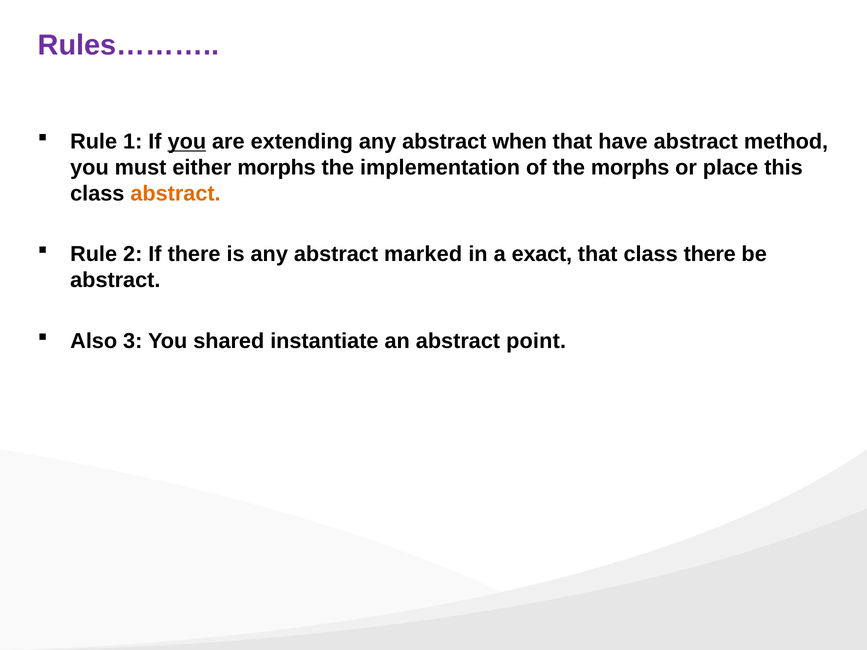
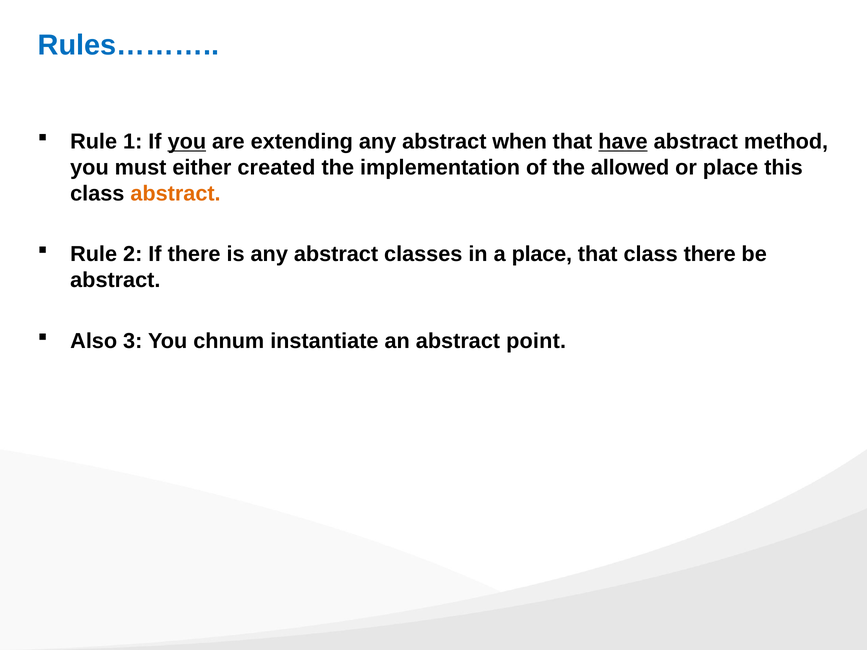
Rules……… colour: purple -> blue (128, 45)
have underline: none -> present (623, 142)
either morphs: morphs -> created (276, 168)
the morphs: morphs -> allowed (630, 168)
marked: marked -> classes (423, 254)
a exact: exact -> place (542, 254)
shared: shared -> chnum (229, 341)
